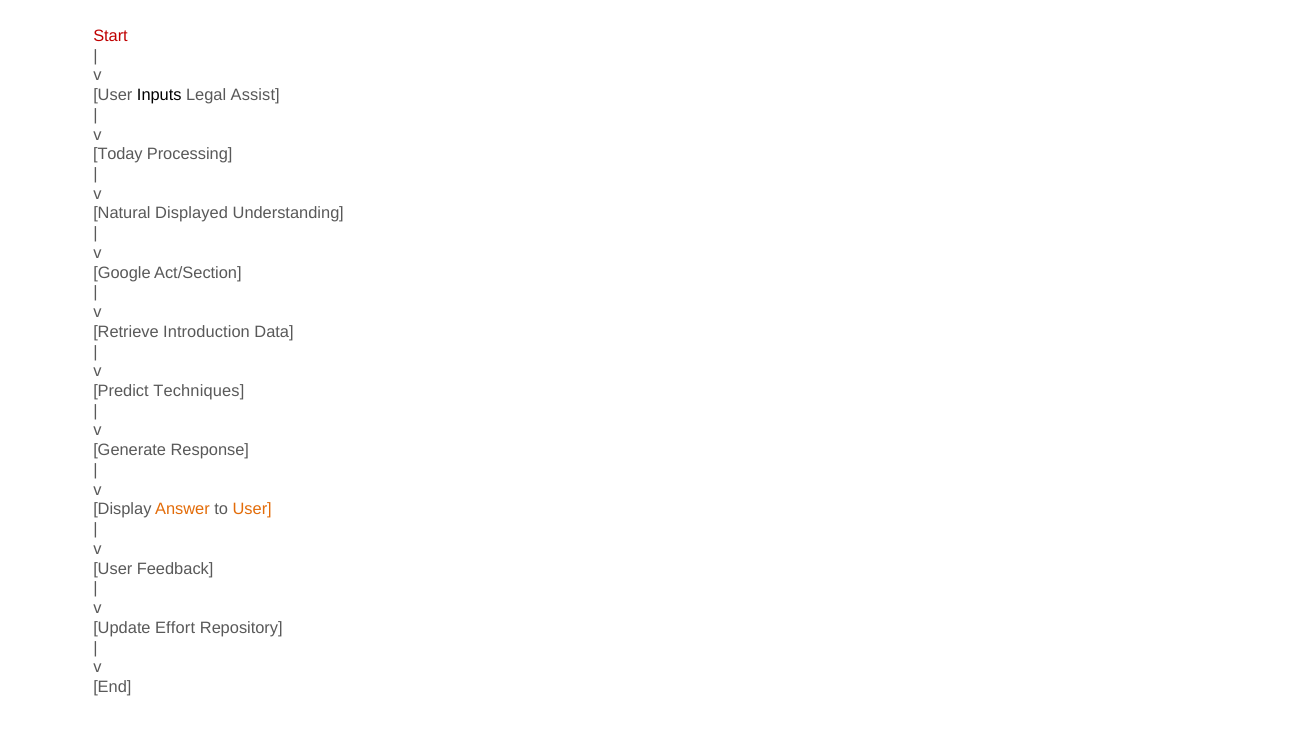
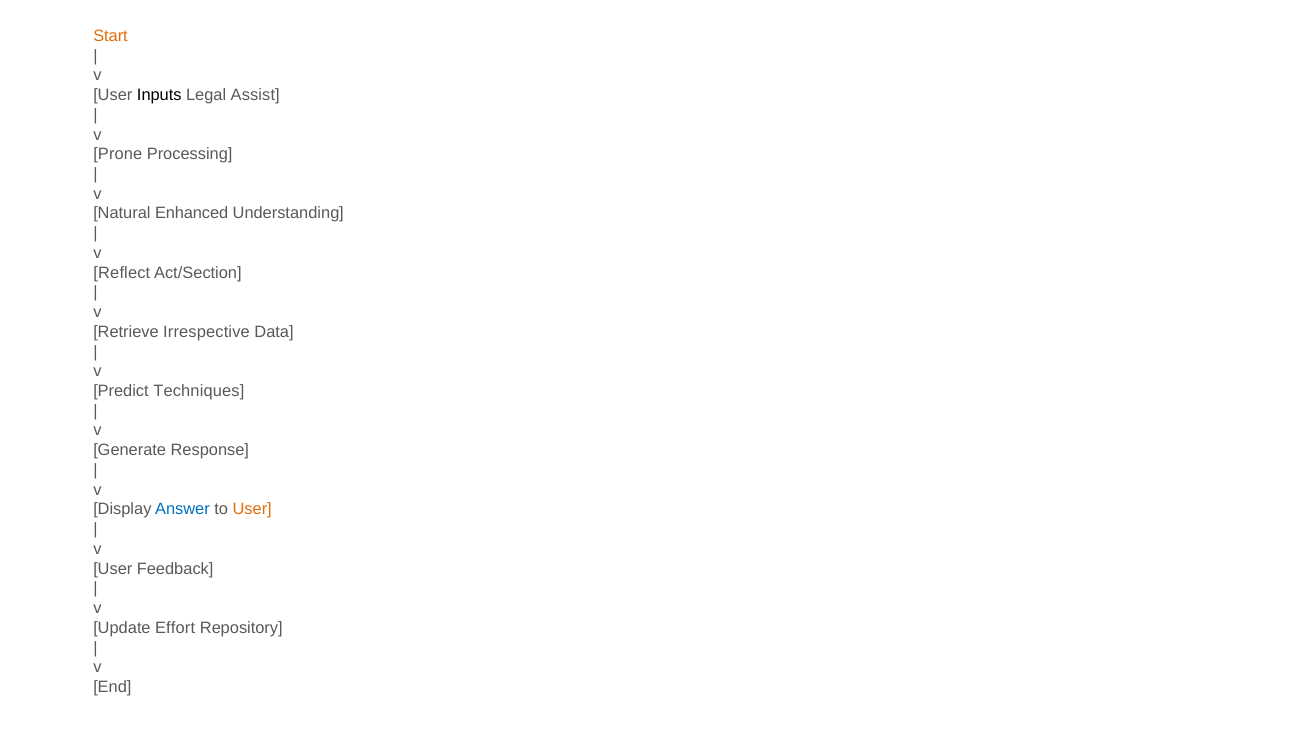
Start colour: red -> orange (111, 36)
Today: Today -> Prone (118, 154)
Displayed: Displayed -> Enhanced (192, 213)
Google: Google -> Reflect (122, 273)
Introduction: Introduction -> Irrespective (207, 332)
Answer colour: orange -> blue (182, 509)
